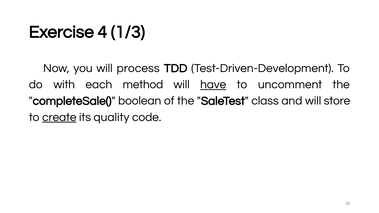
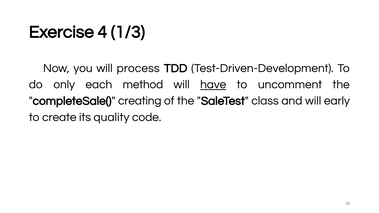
with: with -> only (64, 85)
boolean: boolean -> creating (140, 101)
store: store -> early (337, 101)
create underline: present -> none (59, 117)
